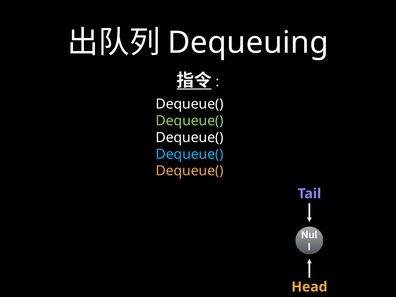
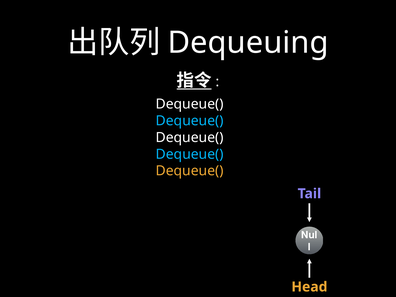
Dequeue( colour: light green -> light blue (190, 121)
